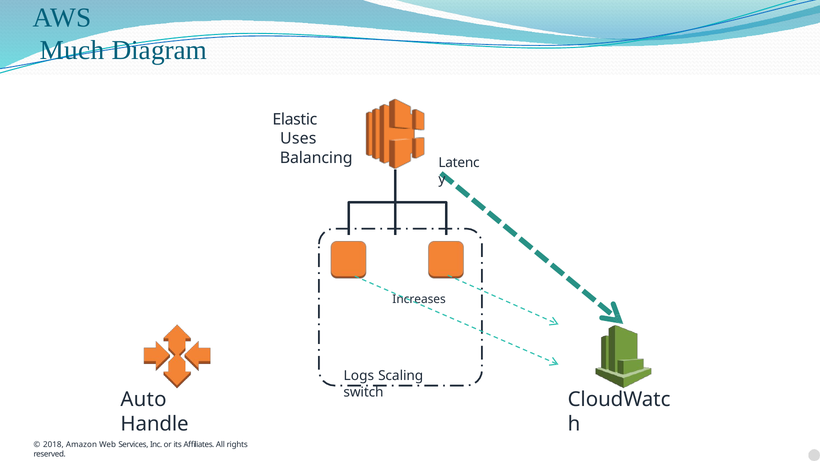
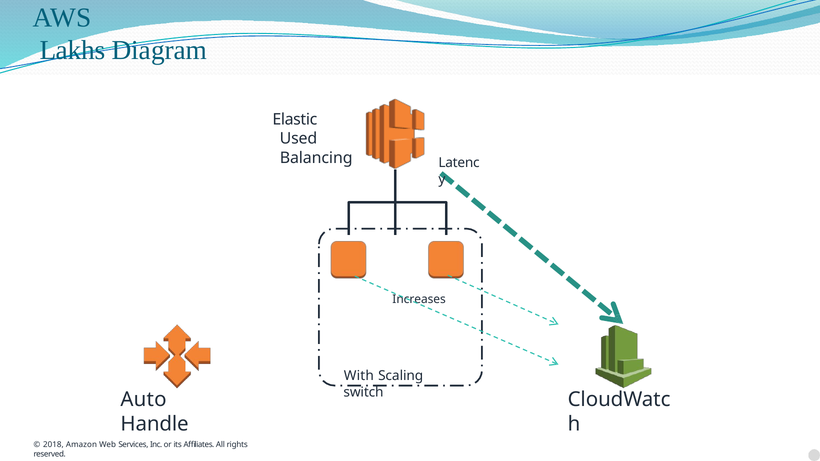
Much: Much -> Lakhs (72, 51)
Uses: Uses -> Used (298, 139)
Logs: Logs -> With (359, 376)
